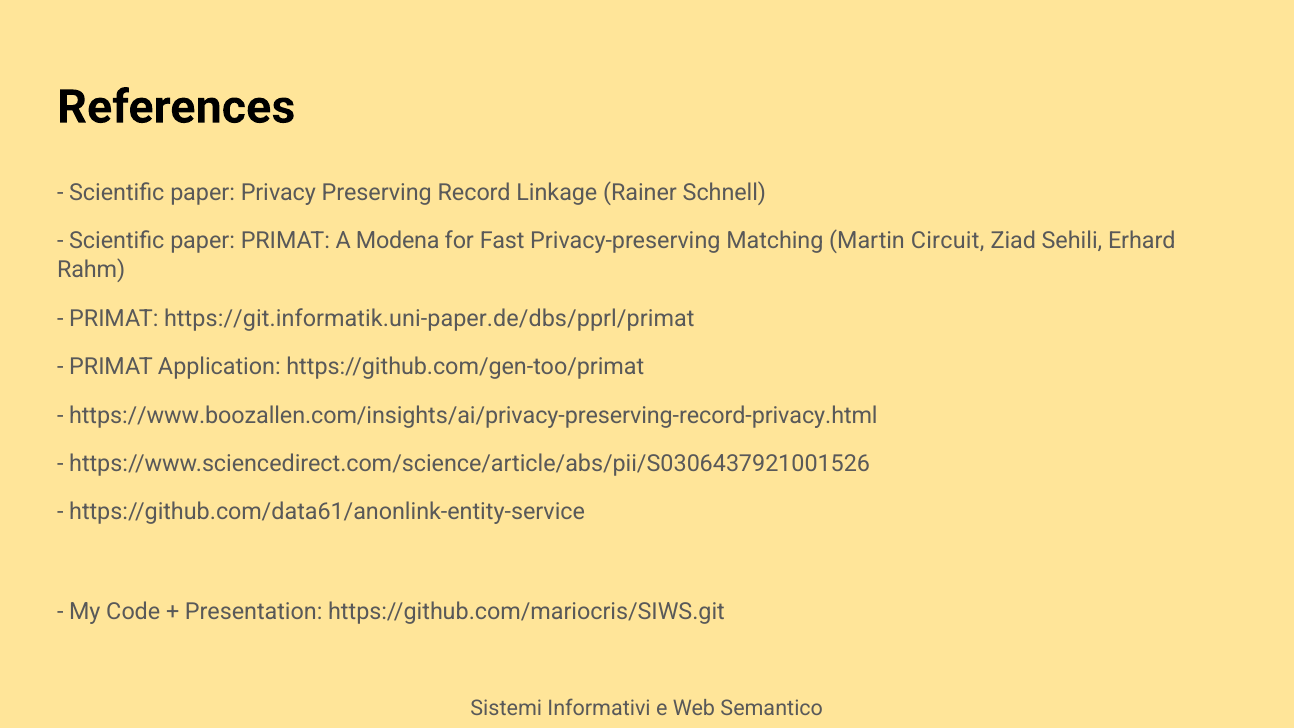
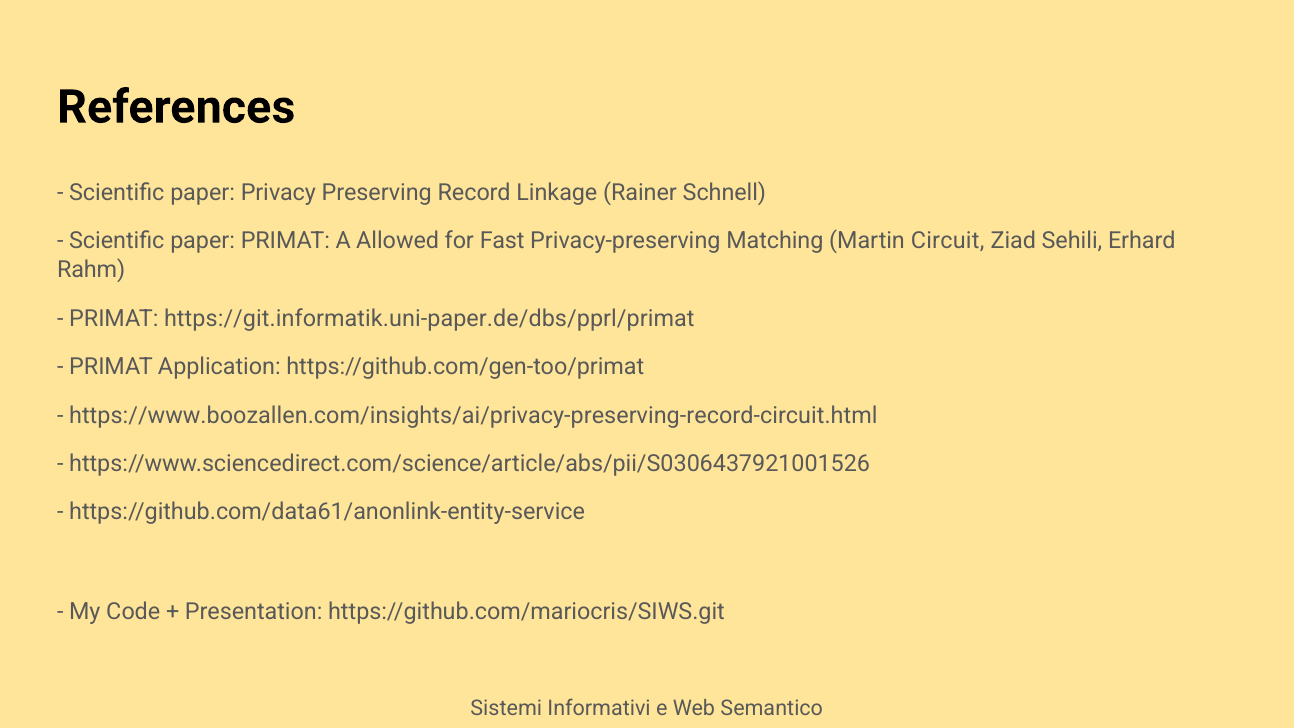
Modena: Modena -> Allowed (398, 241)
https://www.boozallen.com/insights/ai/privacy-preserving-record-privacy.html: https://www.boozallen.com/insights/ai/privacy-preserving-record-privacy.html -> https://www.boozallen.com/insights/ai/privacy-preserving-record-circuit.html (473, 415)
